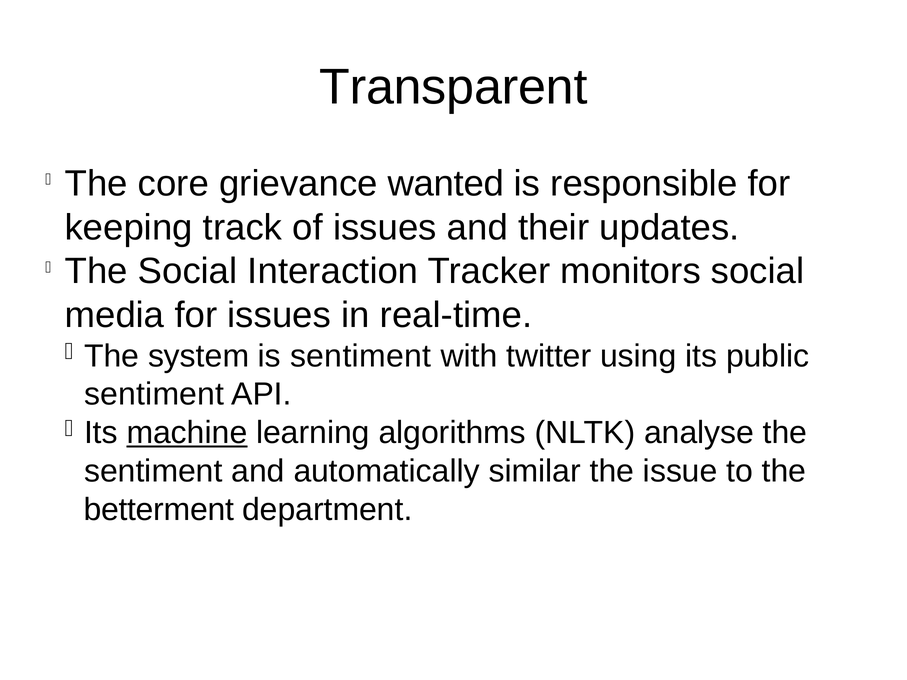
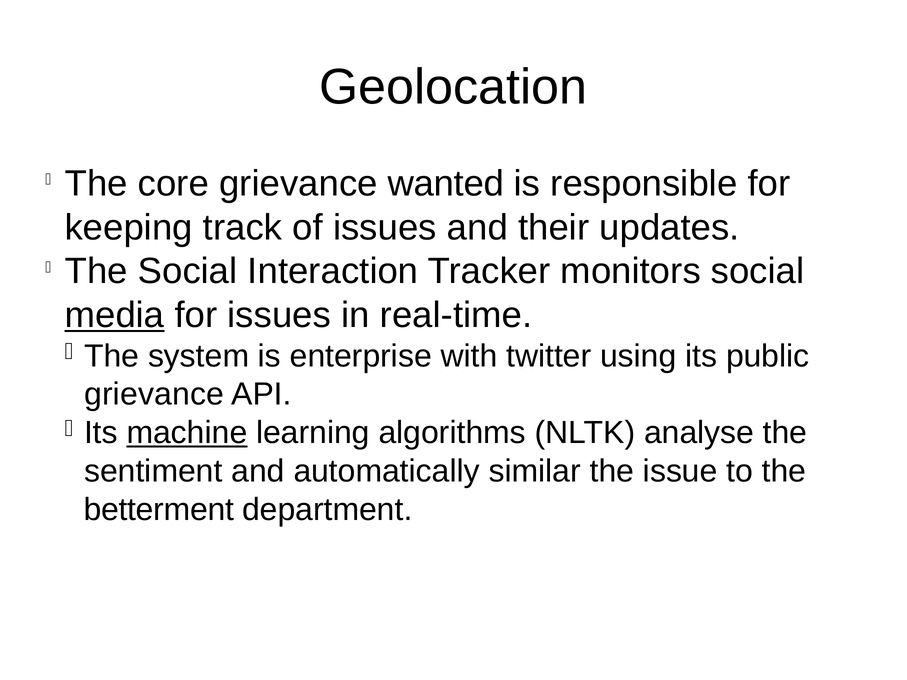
Transparent: Transparent -> Geolocation (453, 87)
media underline: none -> present (115, 315)
is sentiment: sentiment -> enterprise (361, 356)
sentiment: sentiment -> grievance (154, 395)
